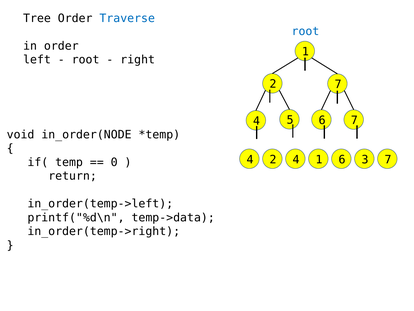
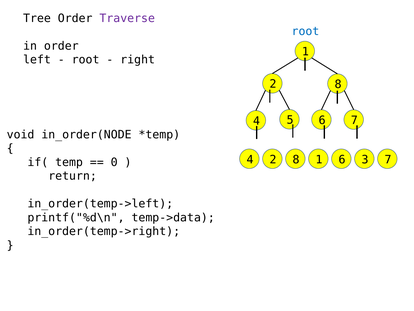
Traverse colour: blue -> purple (127, 18)
7: 7 -> 8 (338, 84)
4 2 4: 4 -> 8 (296, 159)
